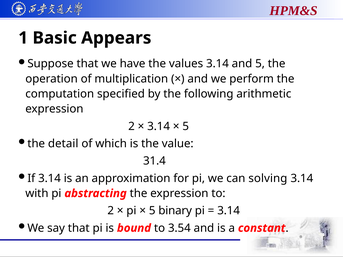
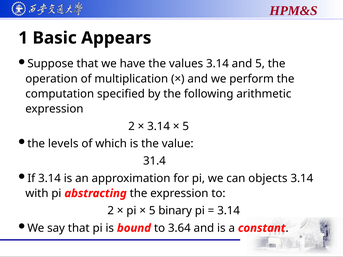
detail: detail -> levels (63, 144)
solving: solving -> objects (268, 178)
3.54: 3.54 -> 3.64 (179, 228)
